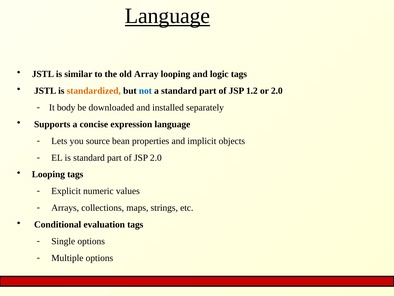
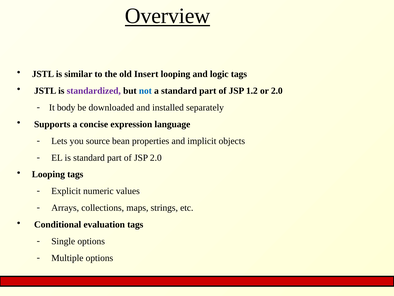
Language: Language -> Overview (168, 16)
Array: Array -> Insert (146, 74)
standardized colour: orange -> purple (94, 91)
